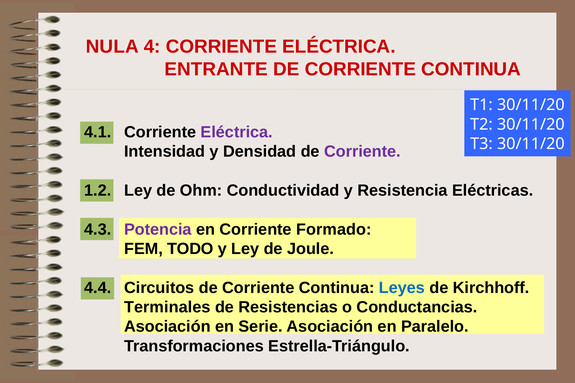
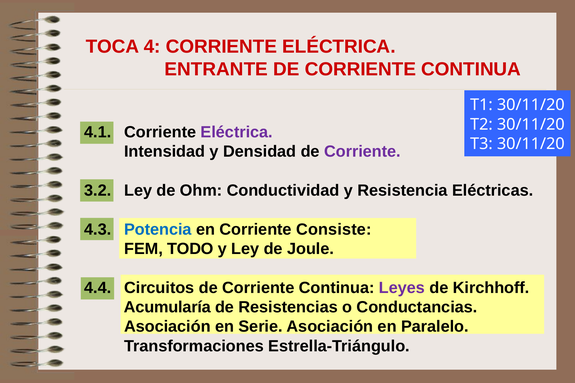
NULA: NULA -> TOCA (112, 47)
1.2: 1.2 -> 3.2 (98, 191)
Potencia colour: purple -> blue (158, 230)
Formado: Formado -> Consiste (334, 230)
Leyes colour: blue -> purple (402, 288)
Terminales: Terminales -> Acumularía (167, 307)
